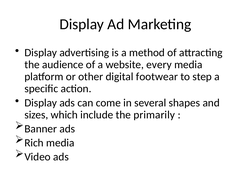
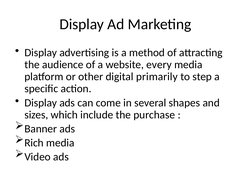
footwear: footwear -> primarily (157, 77)
primarily: primarily -> purchase (154, 115)
